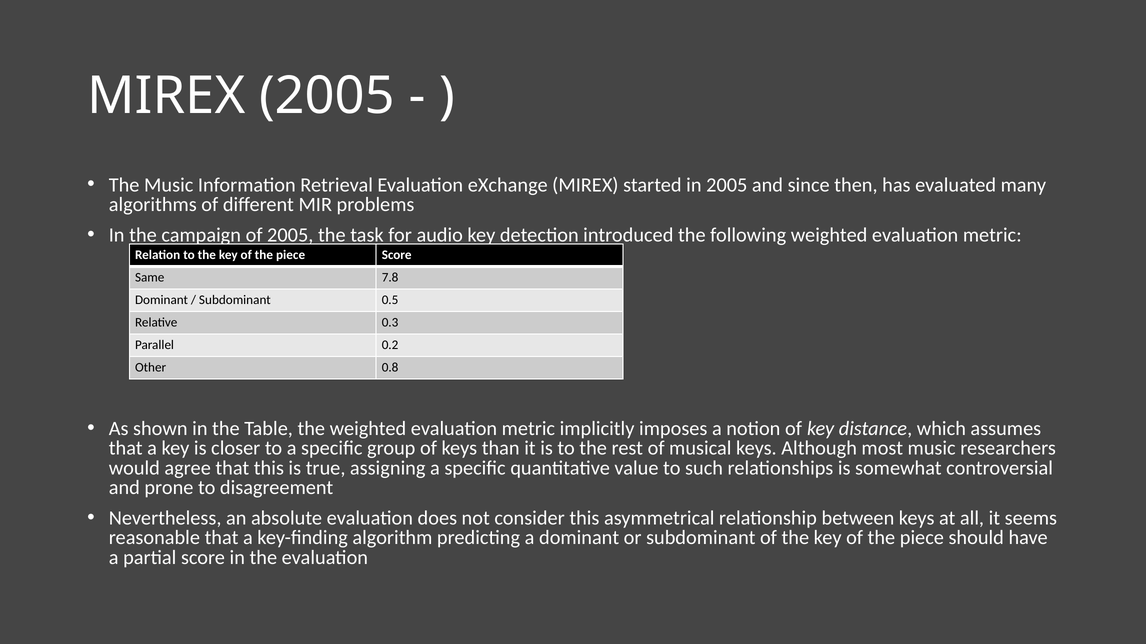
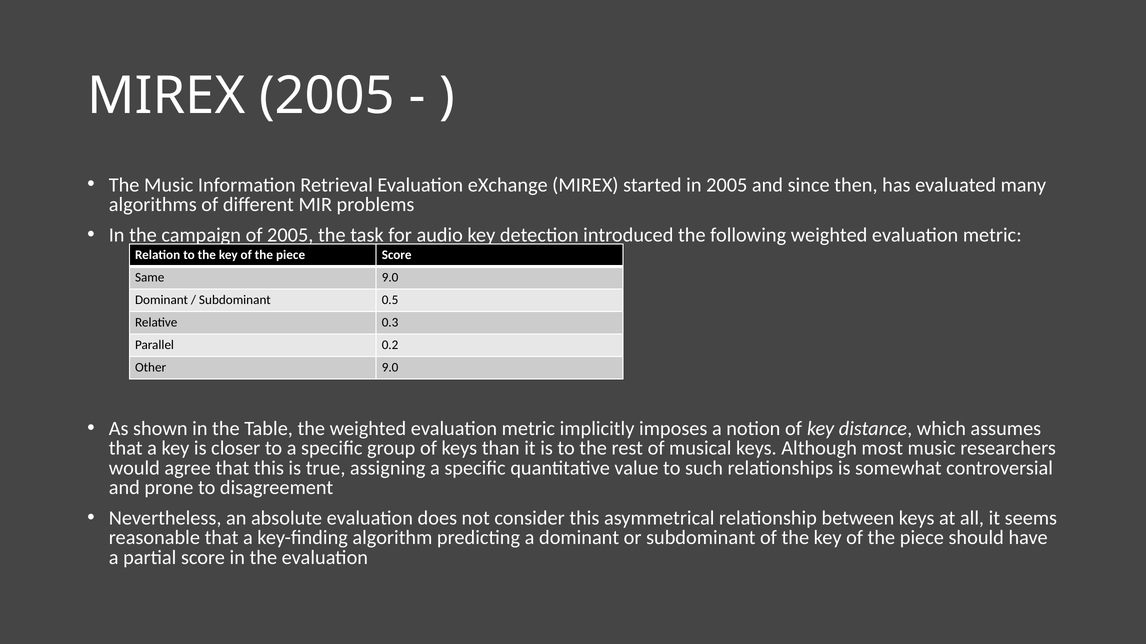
Same 7.8: 7.8 -> 9.0 (390, 278)
Other 0.8: 0.8 -> 9.0 (390, 368)
